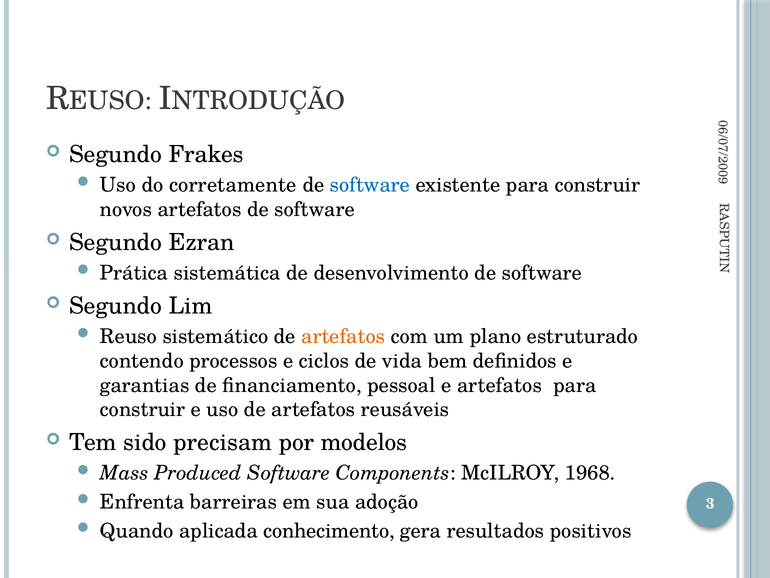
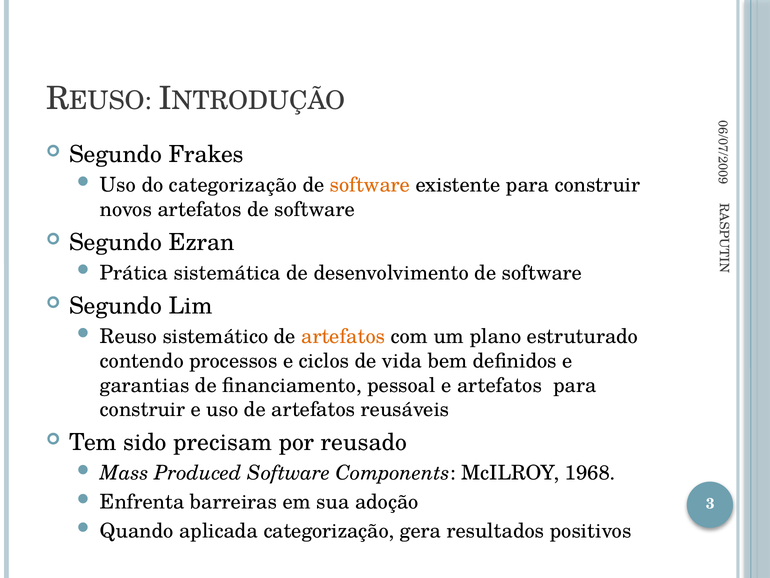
do corretamente: corretamente -> categorização (233, 185)
software colour: blue -> orange (370, 185)
modelos: modelos -> reusado (364, 442)
aplicada conhecimento: conhecimento -> categorização (329, 531)
